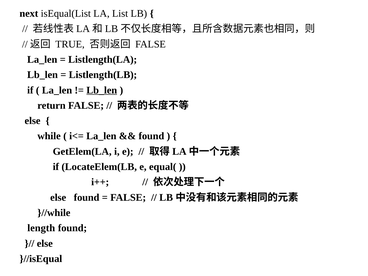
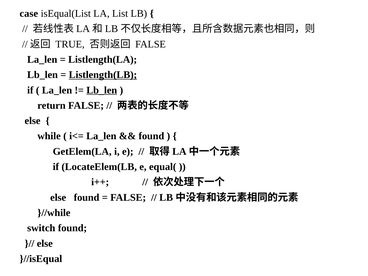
next: next -> case (29, 13)
Listlength(LB underline: none -> present (103, 75)
length: length -> switch (41, 228)
